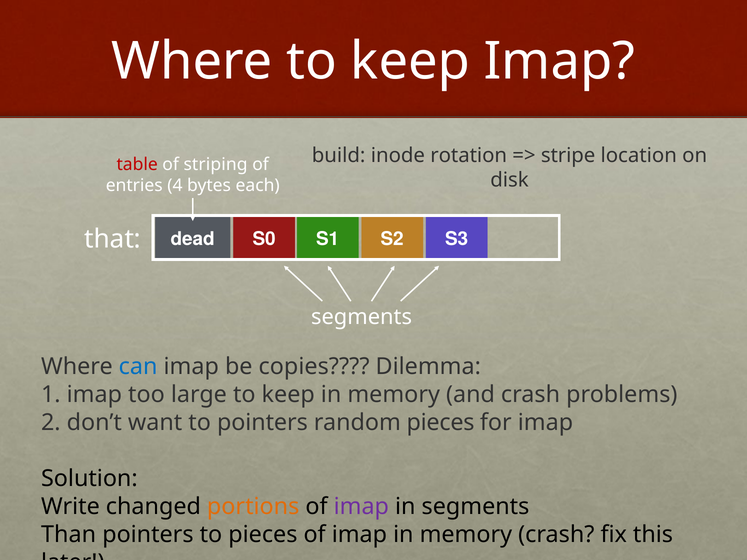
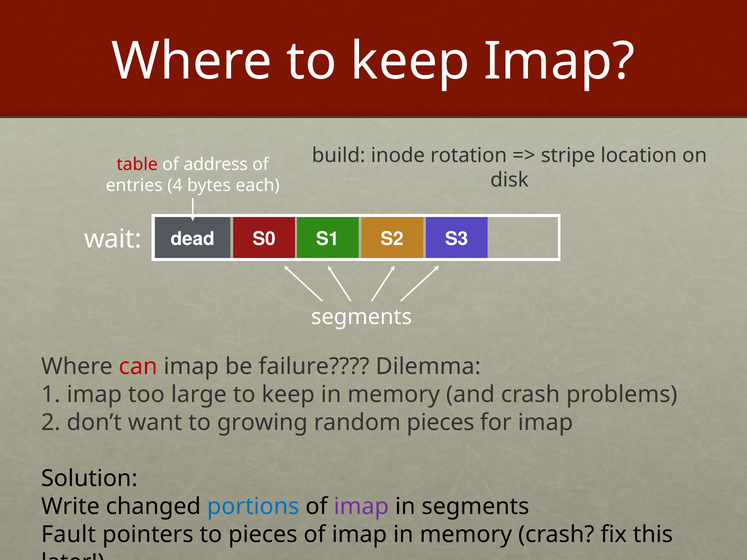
striping: striping -> address (216, 164)
that: that -> wait (113, 239)
can colour: blue -> red (138, 367)
copies: copies -> failure (314, 367)
to pointers: pointers -> growing (262, 423)
portions colour: orange -> blue (253, 507)
Than: Than -> Fault (69, 535)
